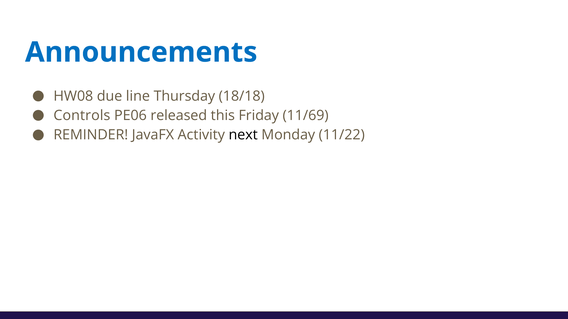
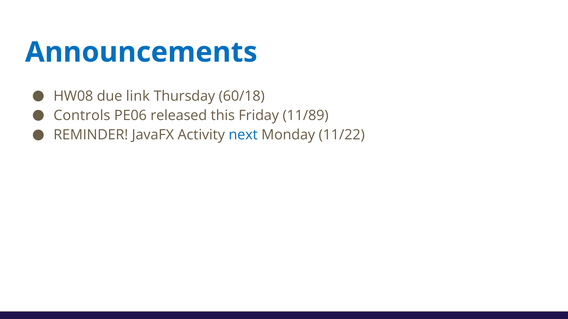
line: line -> link (138, 96)
18/18: 18/18 -> 60/18 (242, 96)
11/69: 11/69 -> 11/89 (306, 116)
next colour: black -> blue (243, 135)
